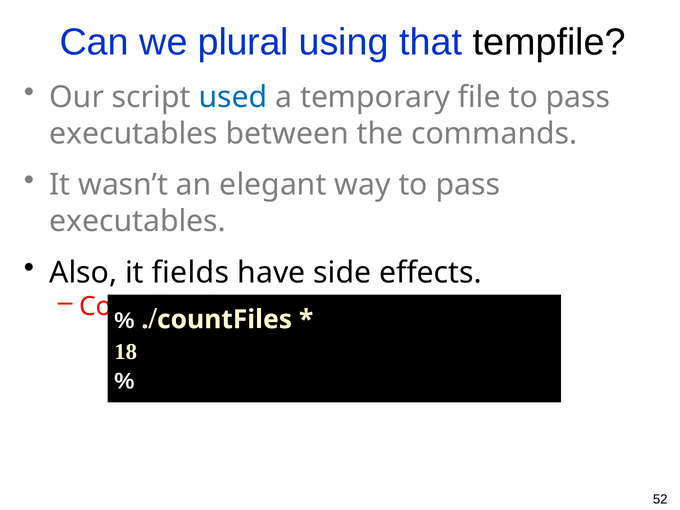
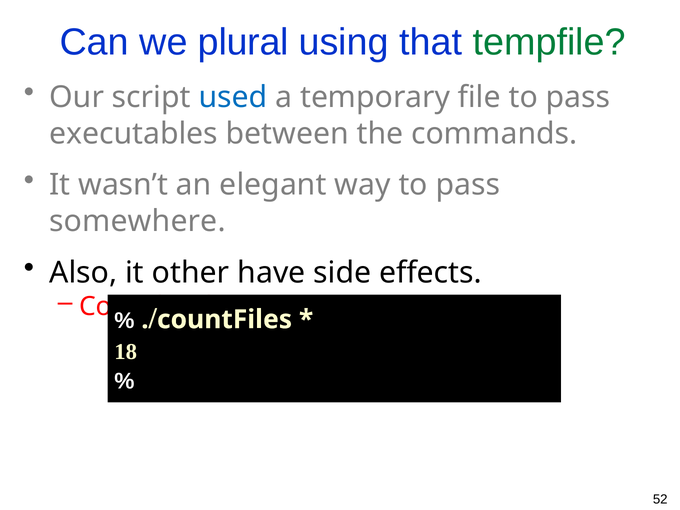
tempfile colour: black -> green (549, 42)
executables: executables -> somewhere (138, 221)
fields: fields -> other (191, 273)
